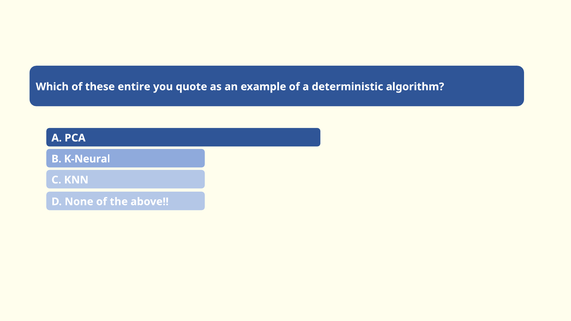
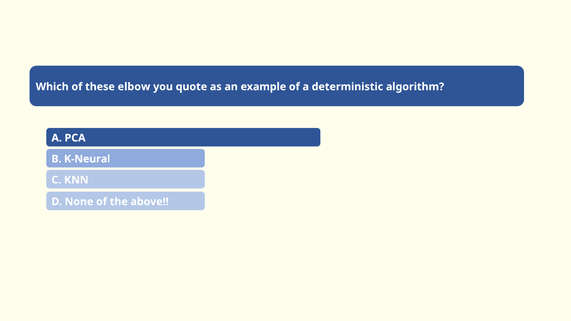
entire: entire -> elbow (134, 87)
